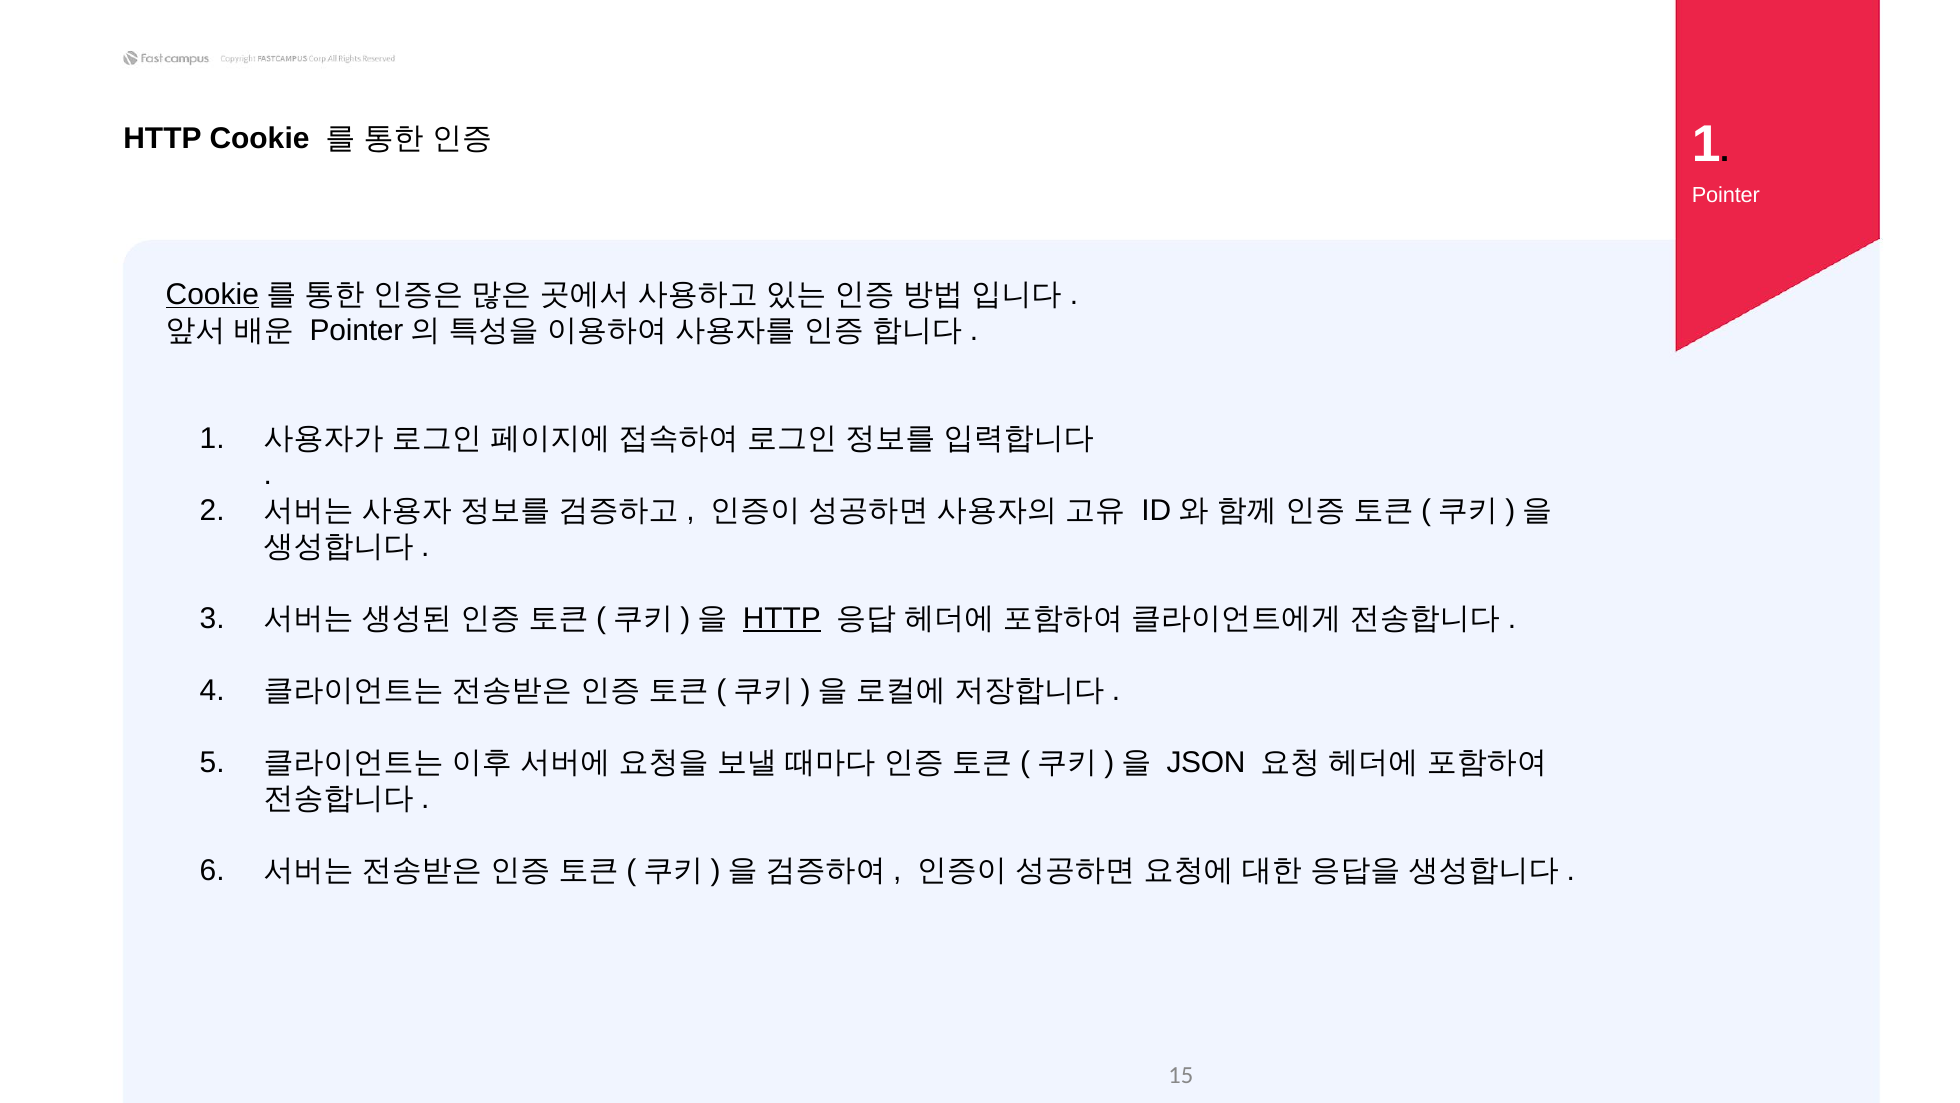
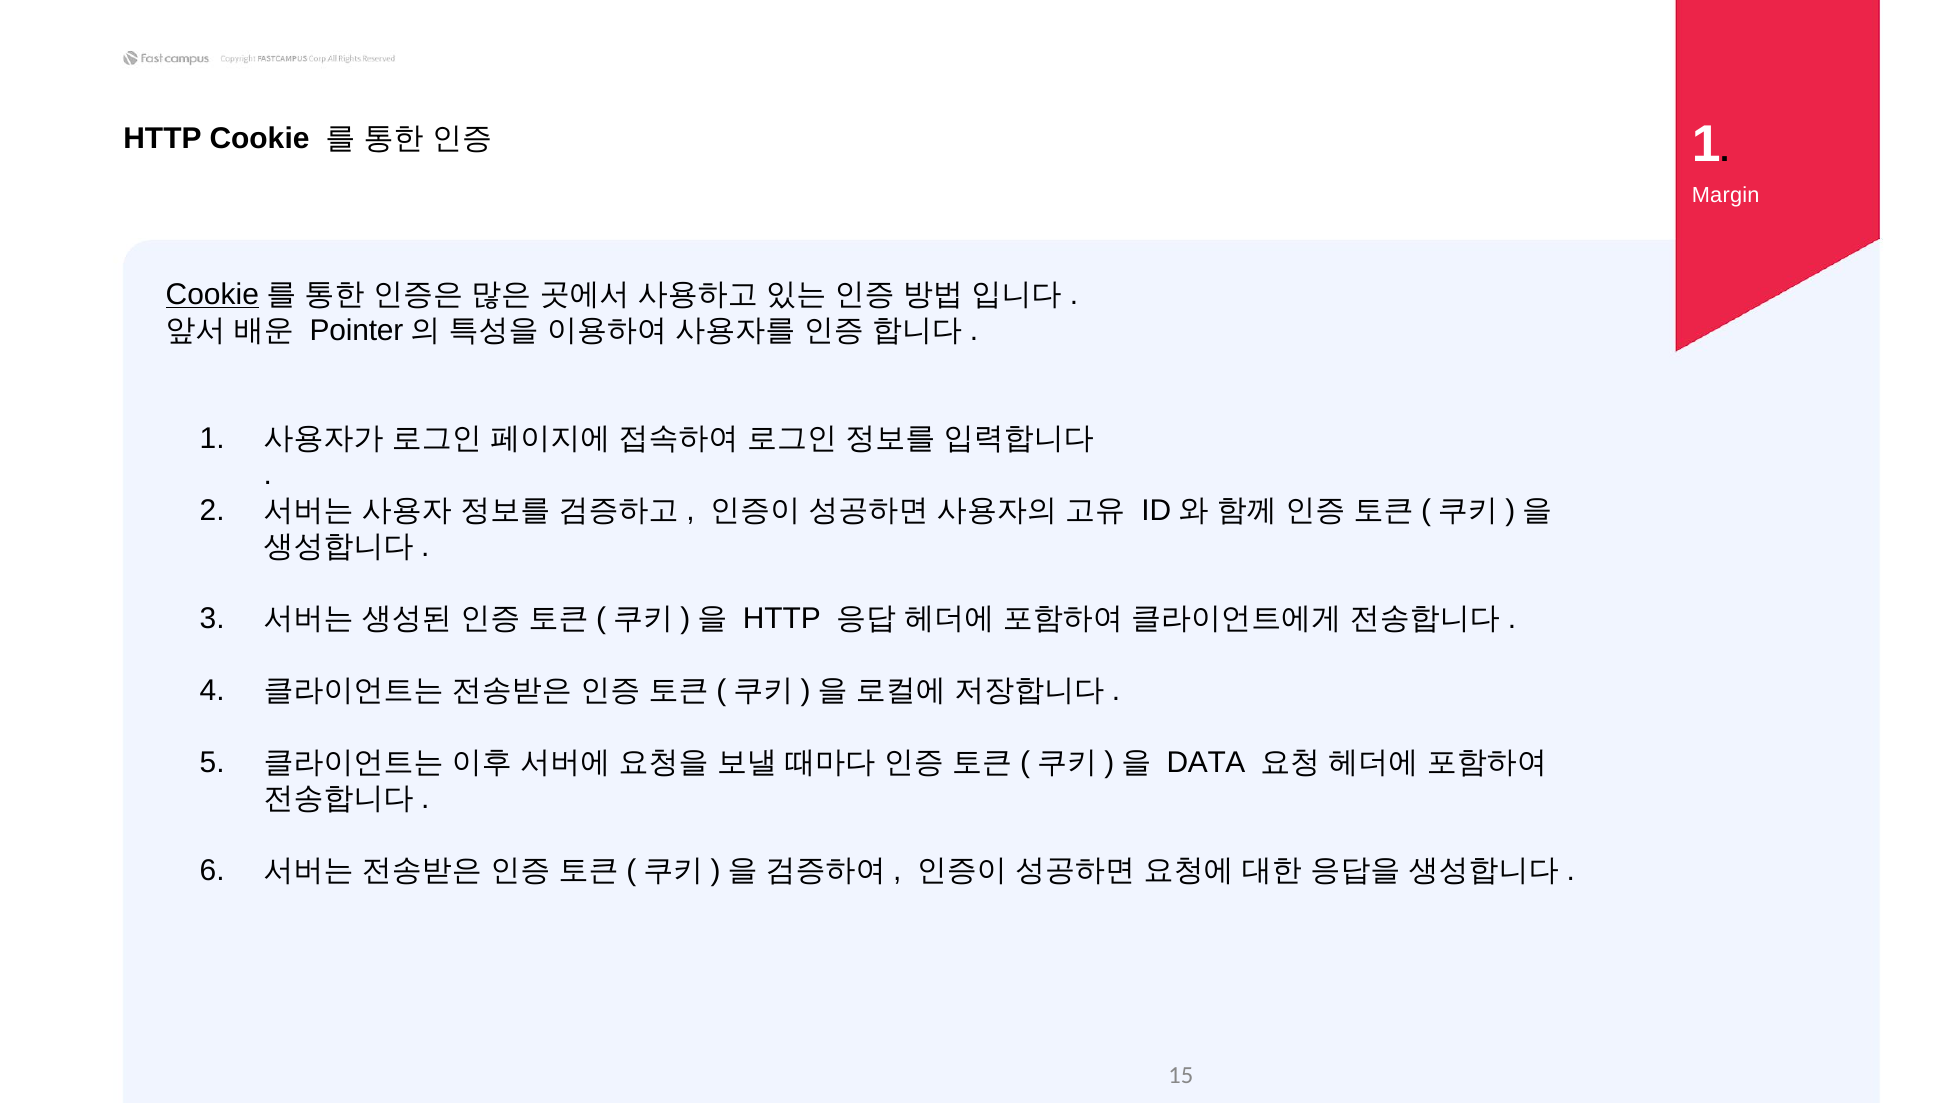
Pointer: Pointer -> Margin (1726, 196)
HTTP underline: present -> none (782, 618)
JSON: JSON -> DATA (1206, 762)
